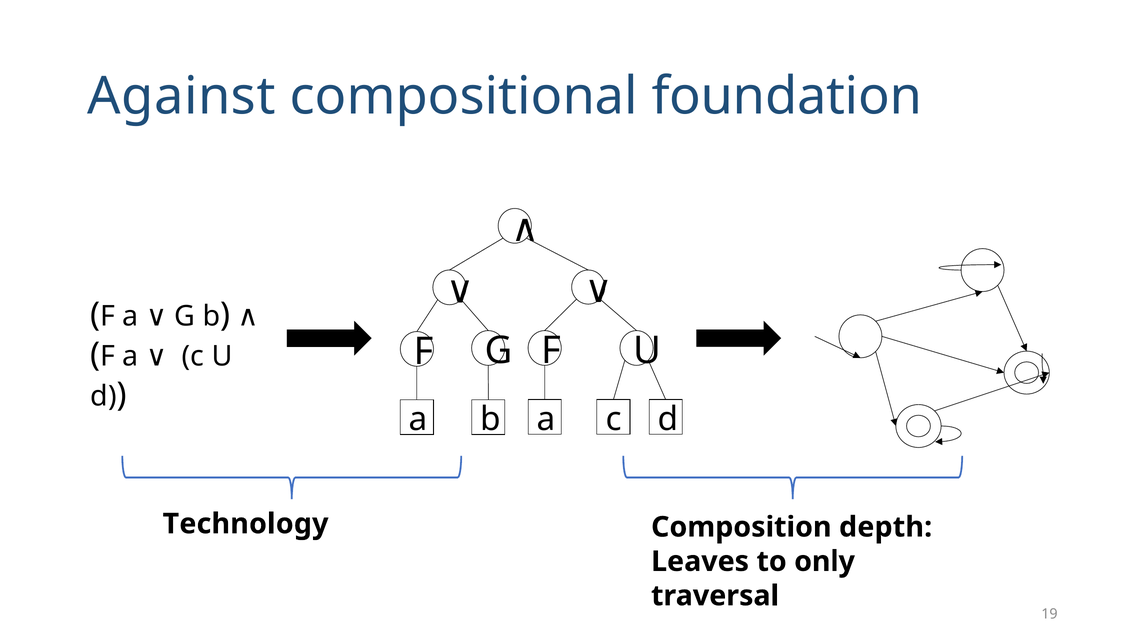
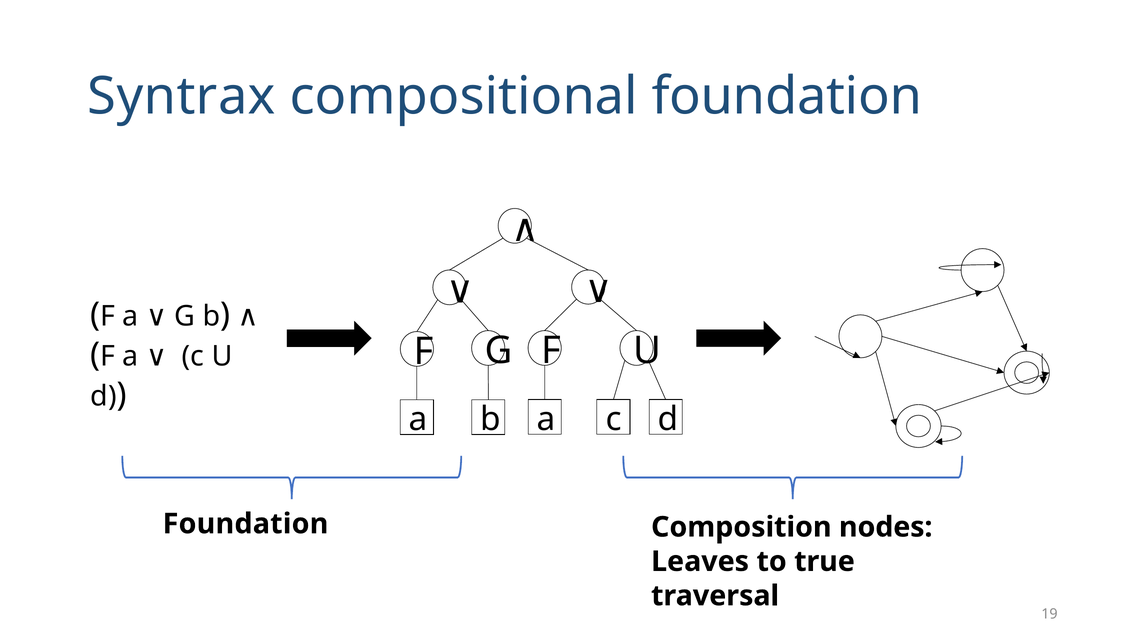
Against: Against -> Syntrax (181, 96)
Technology: Technology -> Foundation (245, 524)
depth: depth -> nodes (886, 527)
only: only -> true (824, 562)
